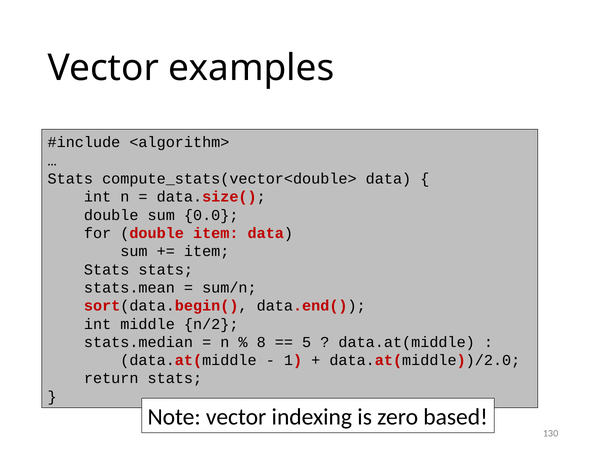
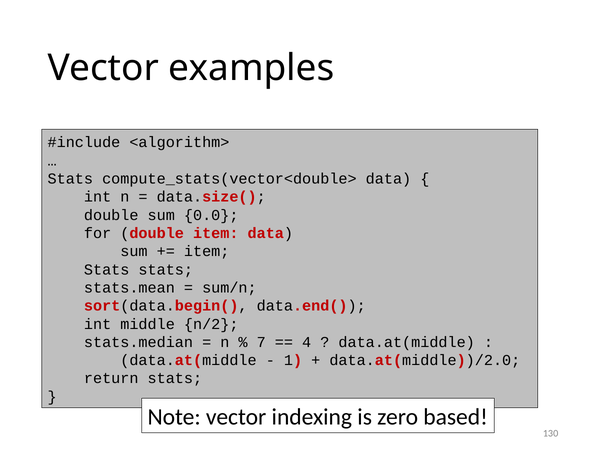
8: 8 -> 7 (261, 343)
5: 5 -> 4 (307, 343)
